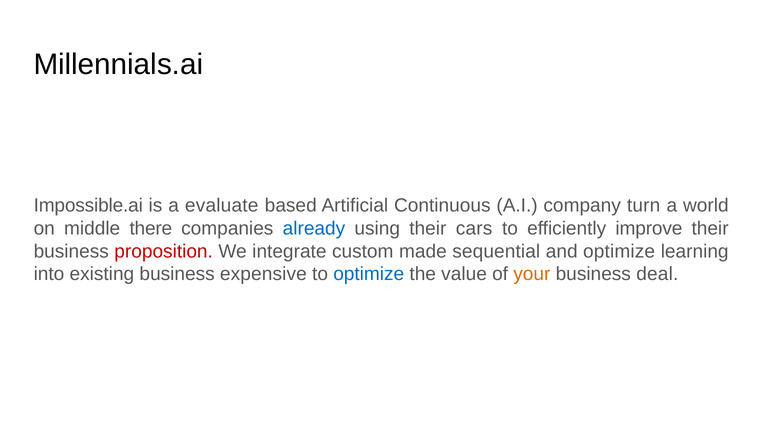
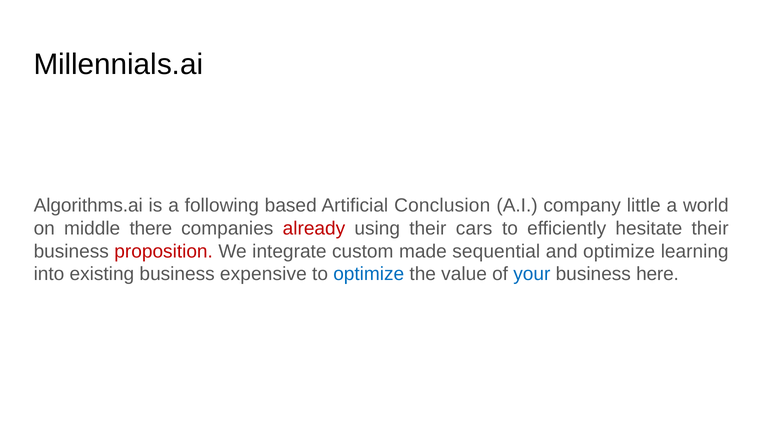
Impossible.ai: Impossible.ai -> Algorithms.ai (88, 206)
evaluate: evaluate -> following (222, 206)
Continuous: Continuous -> Conclusion (442, 206)
turn: turn -> little (644, 206)
already colour: blue -> red (314, 229)
improve: improve -> hesitate (649, 229)
your colour: orange -> blue (532, 274)
deal: deal -> here (657, 274)
